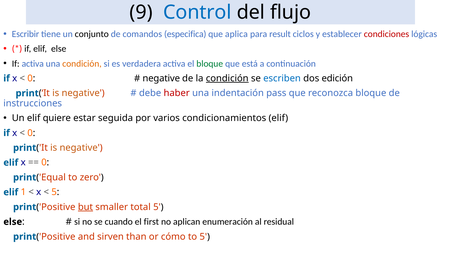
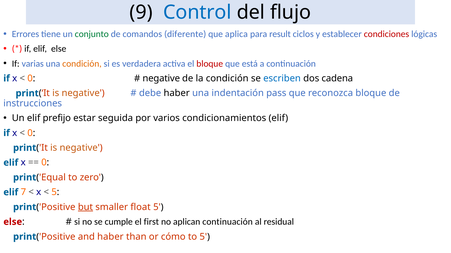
Escribir: Escribir -> Errores (25, 34)
conjunto colour: black -> green (92, 34)
especifica: especifica -> diferente (185, 34)
If activa: activa -> varias (33, 64)
bloque colour: green -> red (210, 64)
condición underline: present -> none (227, 79)
edición: edición -> cadena (337, 79)
haber colour: red -> black (177, 93)
quiere: quiere -> prefijo (57, 118)
1: 1 -> 7 (23, 193)
total: total -> float (141, 208)
else colour: black -> red (13, 222)
cuando: cuando -> cumple (119, 222)
aplican enumeración: enumeración -> continuación (228, 222)
and sirven: sirven -> haber (110, 237)
